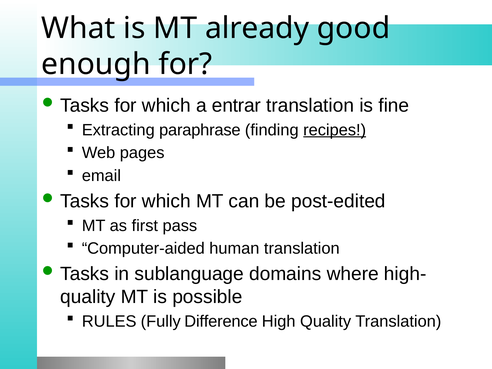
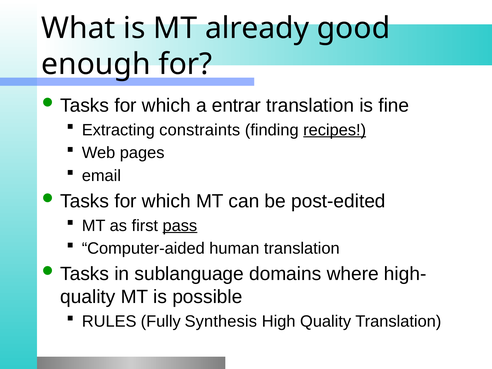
paraphrase: paraphrase -> constraints (200, 130)
pass underline: none -> present (180, 226)
Difference: Difference -> Synthesis (221, 321)
